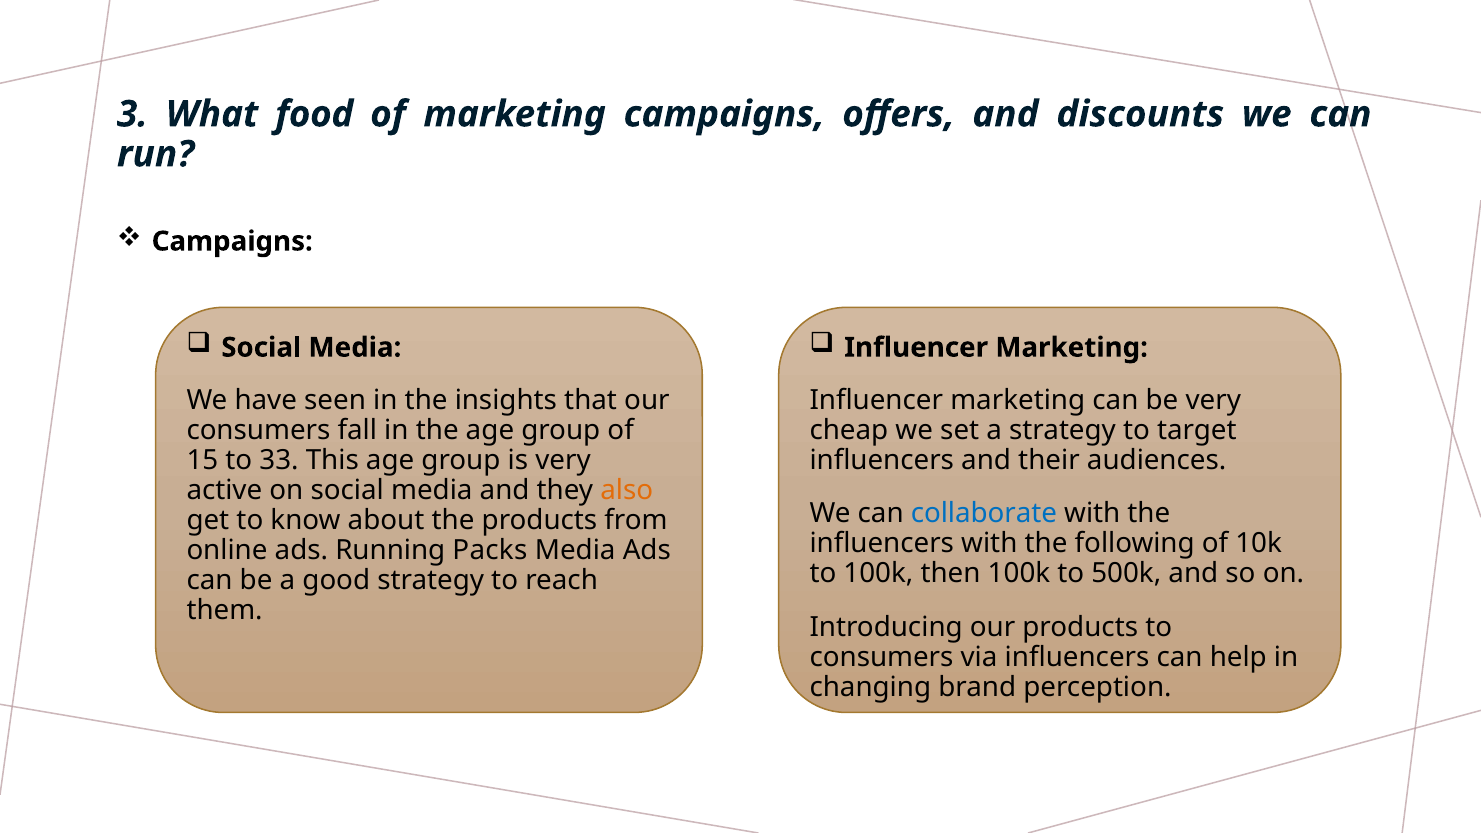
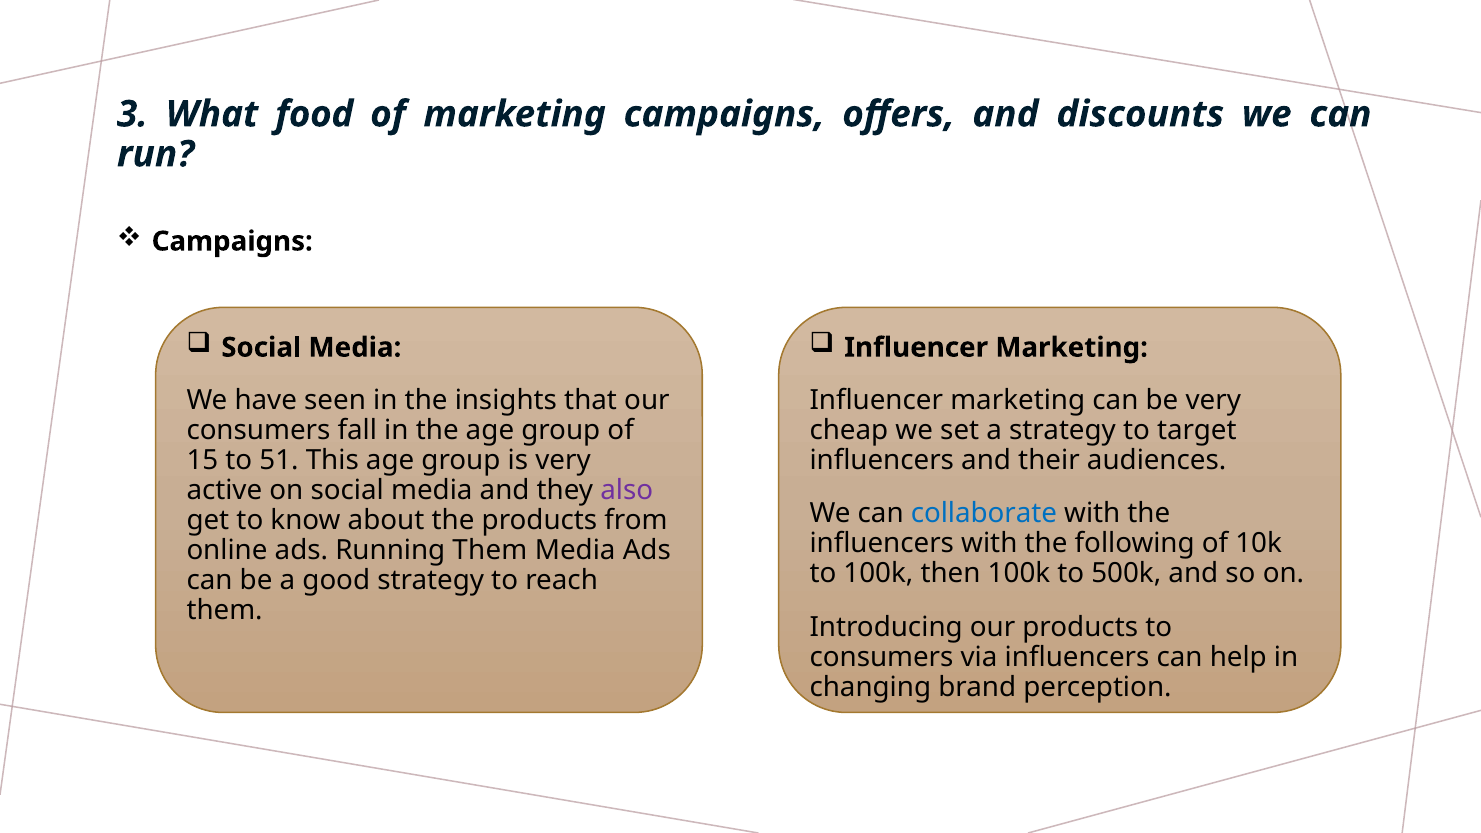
33: 33 -> 51 (279, 461)
also colour: orange -> purple (627, 491)
Running Packs: Packs -> Them (490, 551)
